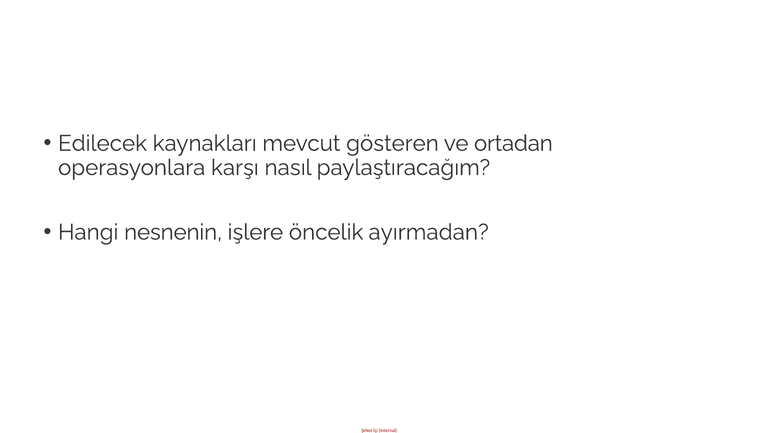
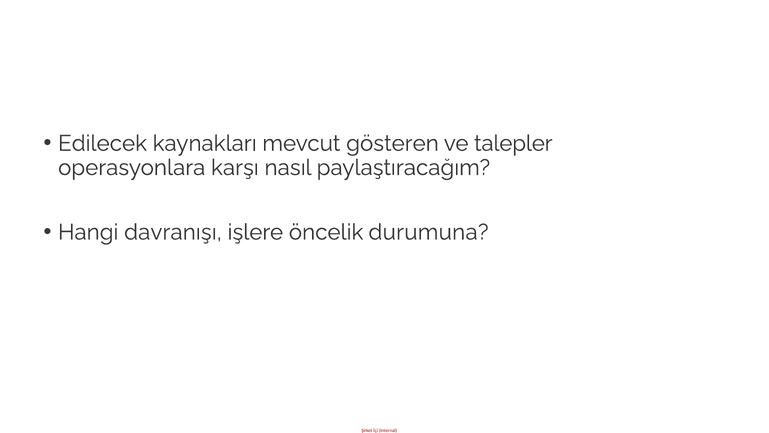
ortadan: ortadan -> talepler (513, 143)
nesnenin: nesnenin -> davranışı (173, 232)
ayırmadan: ayırmadan -> durumuna (428, 232)
